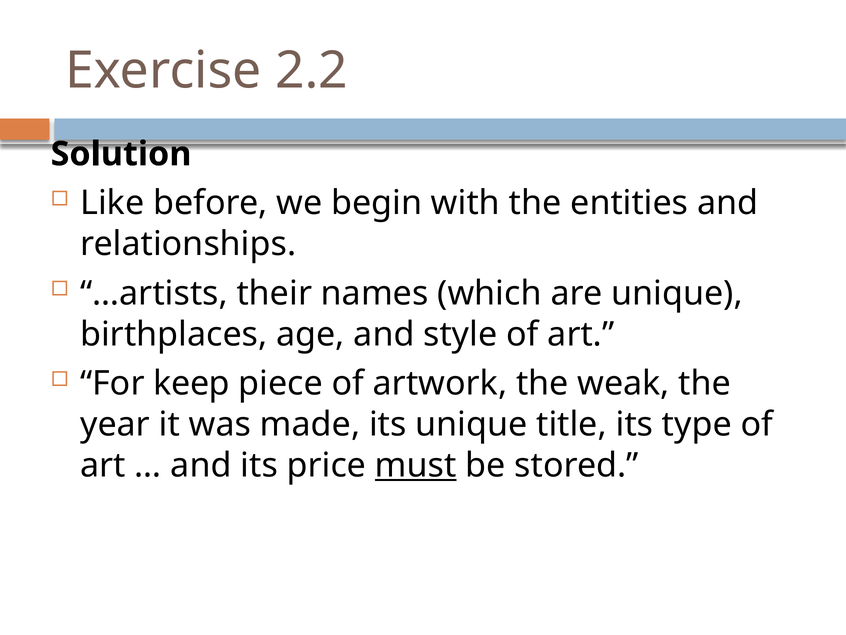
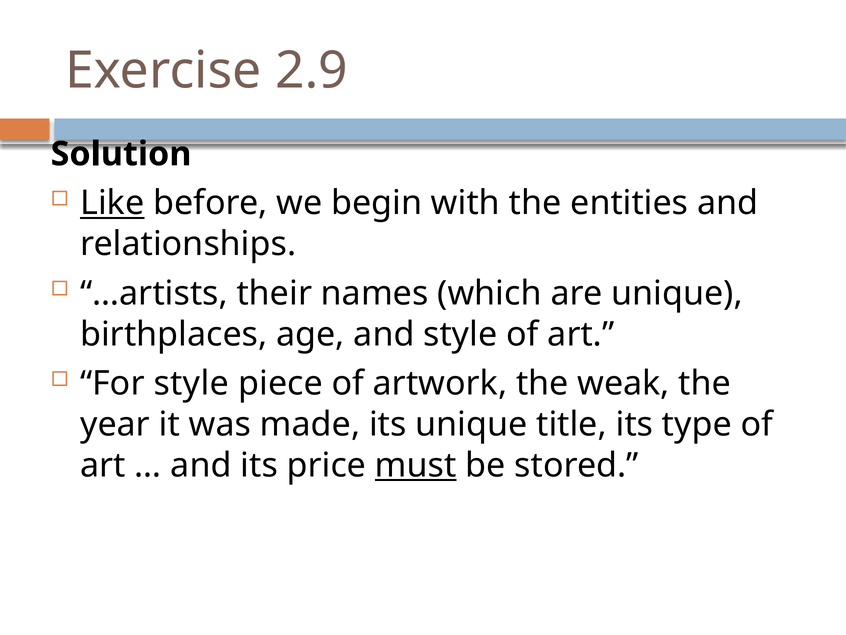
2.2: 2.2 -> 2.9 (312, 71)
Like underline: none -> present (112, 203)
For keep: keep -> style (191, 383)
